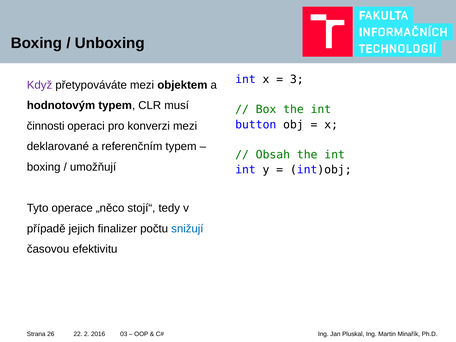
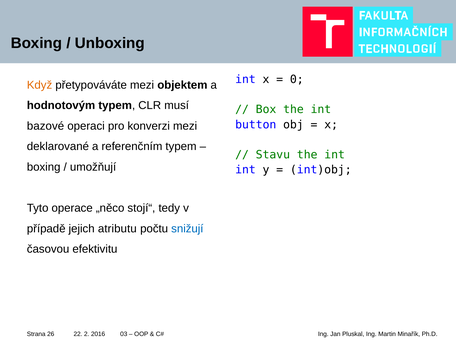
3: 3 -> 0 (297, 79)
Když colour: purple -> orange (40, 85)
činnosti: činnosti -> bazové (46, 126)
Obsah: Obsah -> Stavu (273, 155)
finalizer: finalizer -> atributu (117, 229)
